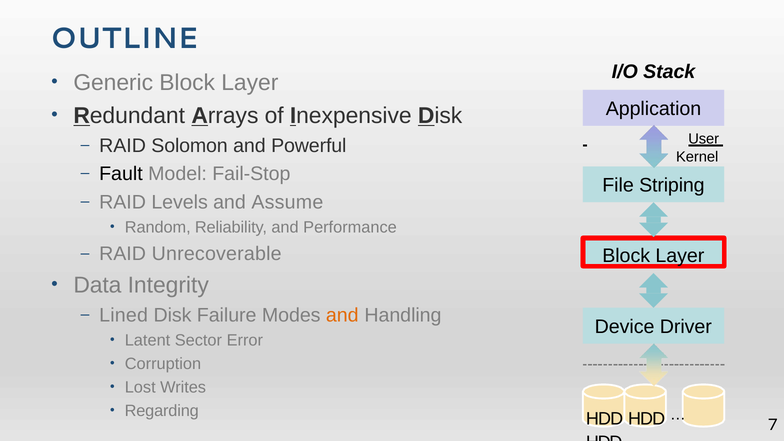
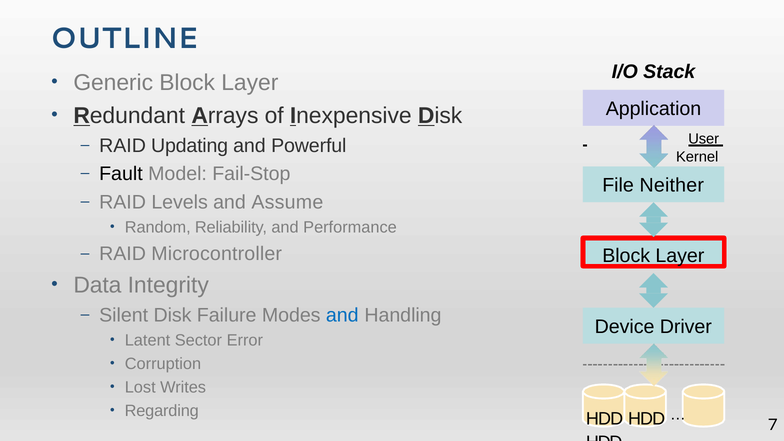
Solomon: Solomon -> Updating (190, 146)
Striping: Striping -> Neither (672, 185)
Unrecoverable: Unrecoverable -> Microcontroller (217, 254)
Lined: Lined -> Silent (124, 315)
and colour: orange -> blue (342, 315)
